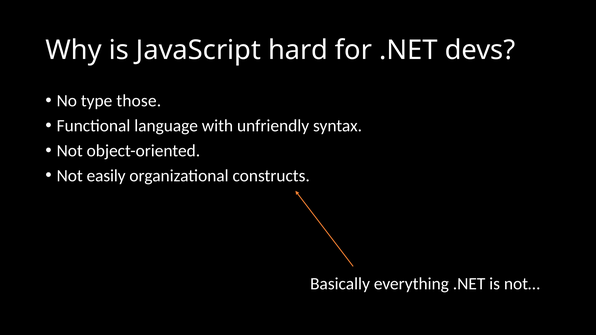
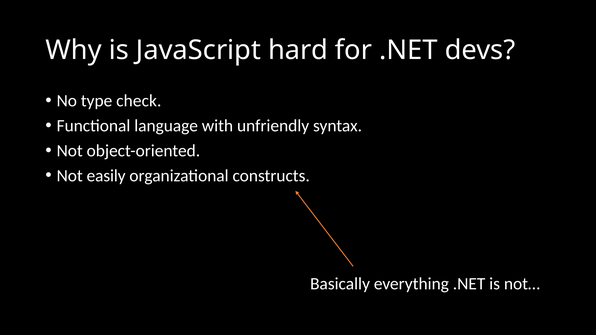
those: those -> check (139, 101)
